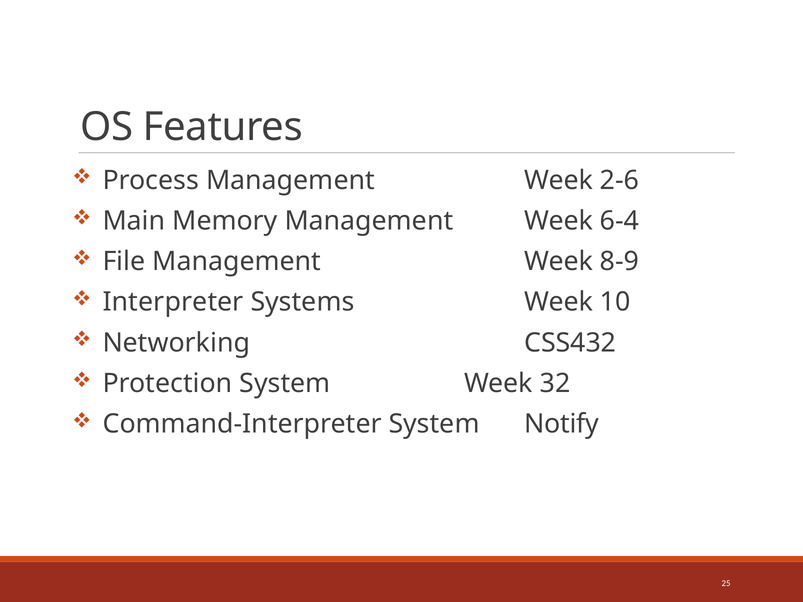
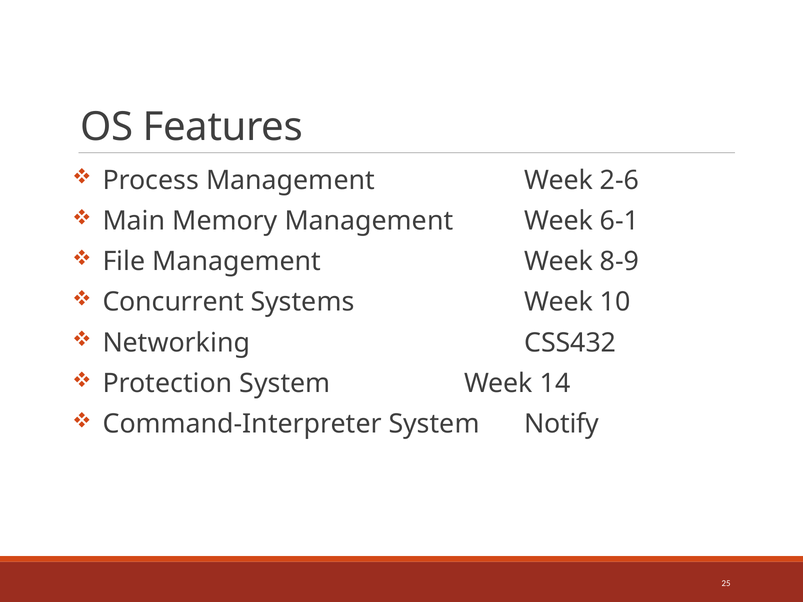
6-4: 6-4 -> 6-1 (620, 221)
Interpreter: Interpreter -> Concurrent (173, 302)
32: 32 -> 14 (555, 384)
